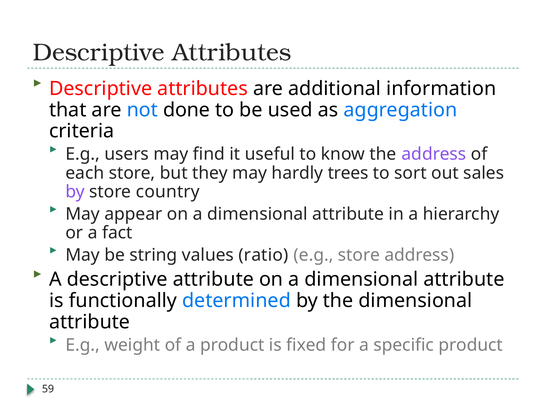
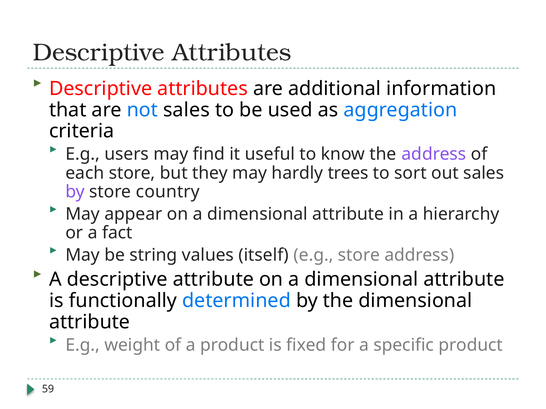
not done: done -> sales (186, 110)
ratio: ratio -> itself (264, 255)
